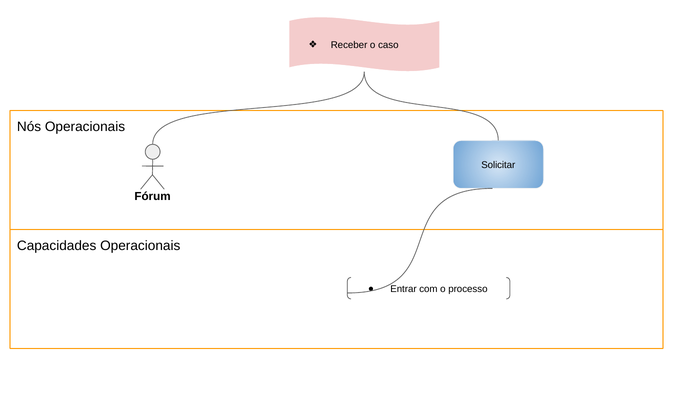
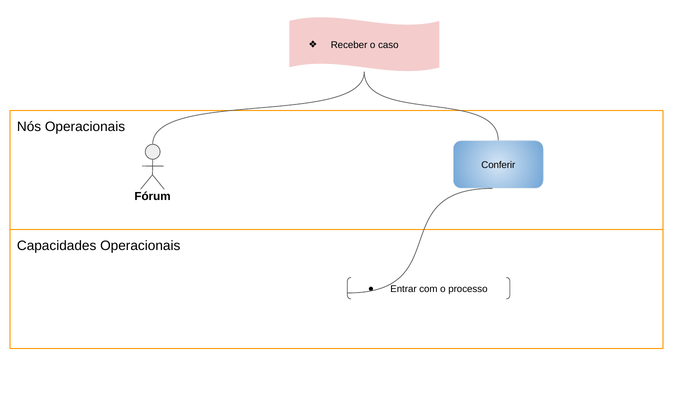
Solicitar: Solicitar -> Conferir (498, 165)
